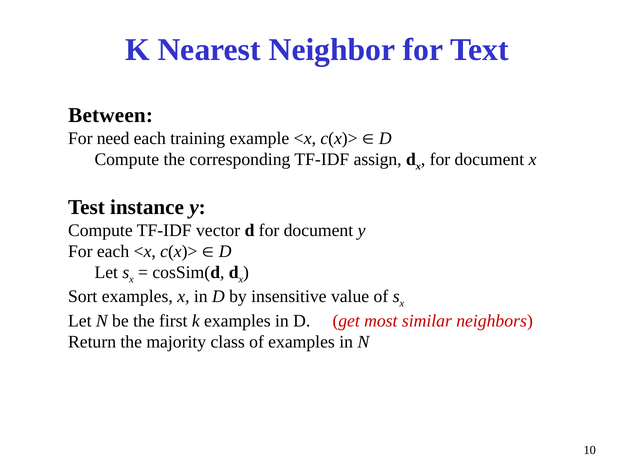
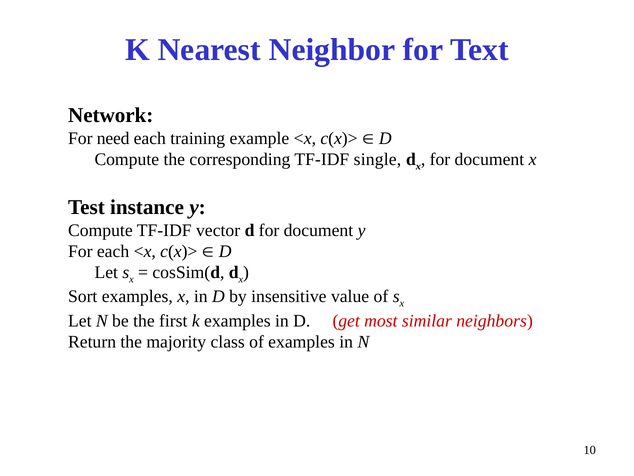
Between: Between -> Network (111, 115)
assign: assign -> single (377, 159)
